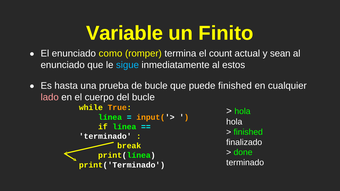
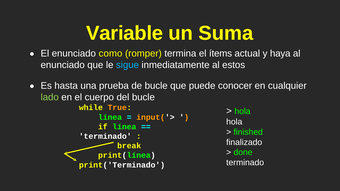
Finito: Finito -> Suma (226, 33)
count: count -> ítems (221, 54)
sean: sean -> haya (280, 54)
puede finished: finished -> conocer (235, 86)
lado colour: pink -> light green (50, 97)
